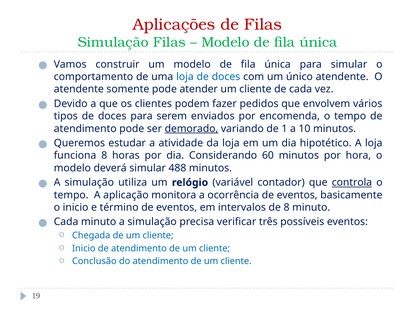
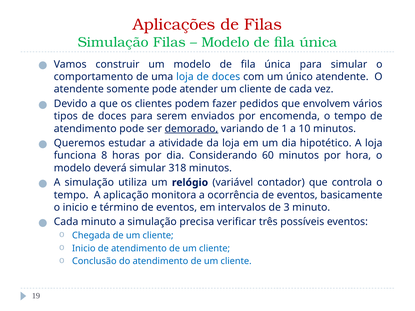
488: 488 -> 318 (177, 168)
controla underline: present -> none (352, 183)
de 8: 8 -> 3 (287, 208)
